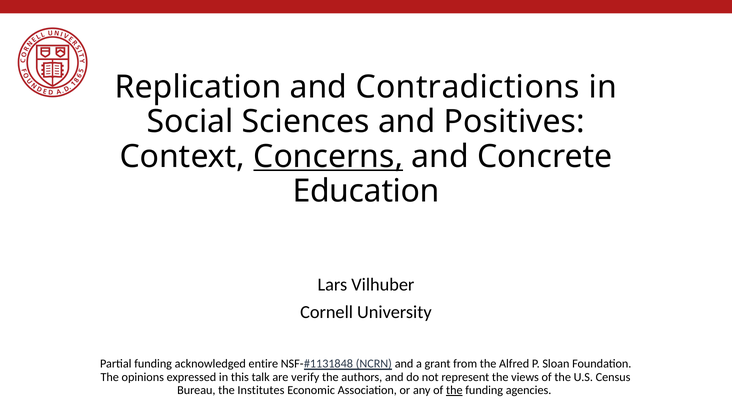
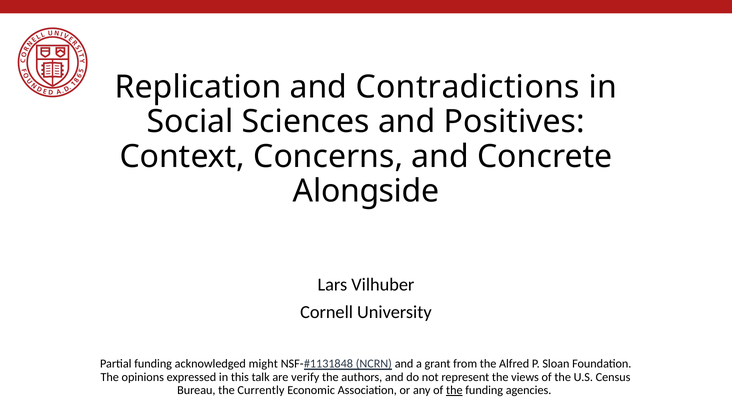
Concerns underline: present -> none (328, 156)
Education: Education -> Alongside (366, 191)
entire: entire -> might (263, 364)
Institutes: Institutes -> Currently (261, 390)
